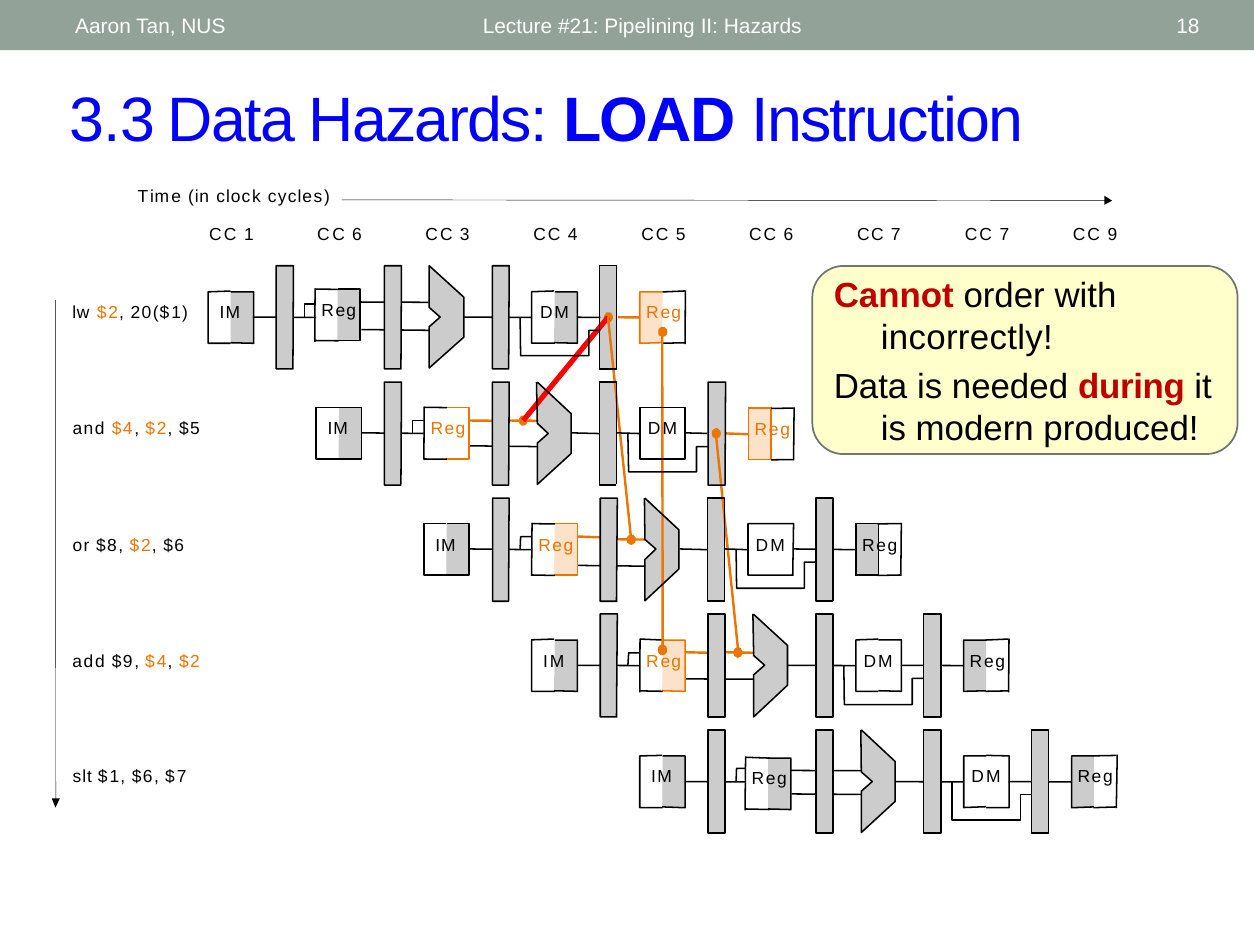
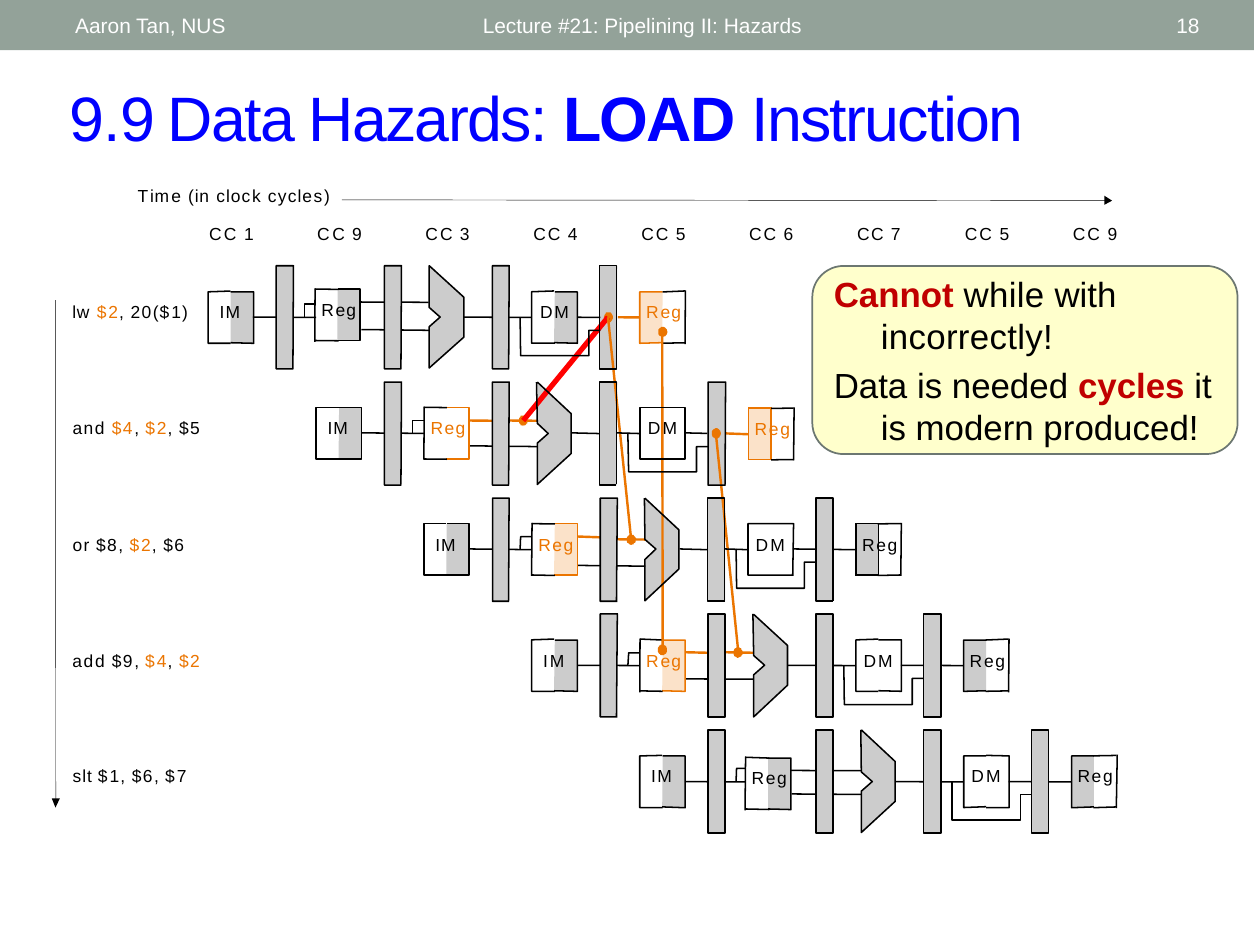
3.3: 3.3 -> 9.9 (112, 120)
6: 6 -> 9 (357, 235)
7: 7 -> 5 (1004, 235)
order: order -> while (1004, 296)
needed during: during -> cycles (1131, 387)
